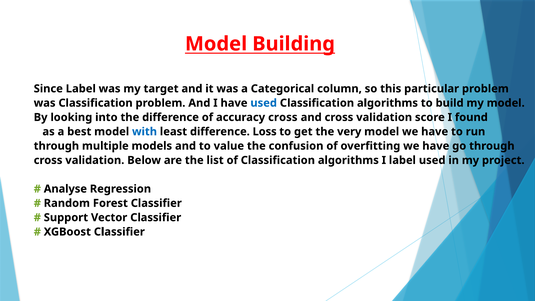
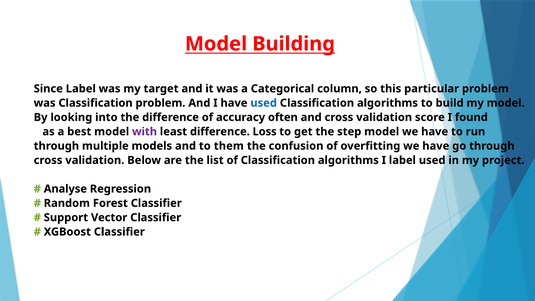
accuracy cross: cross -> often (283, 117)
with colour: blue -> purple (145, 132)
very: very -> step (349, 132)
value: value -> them (229, 146)
